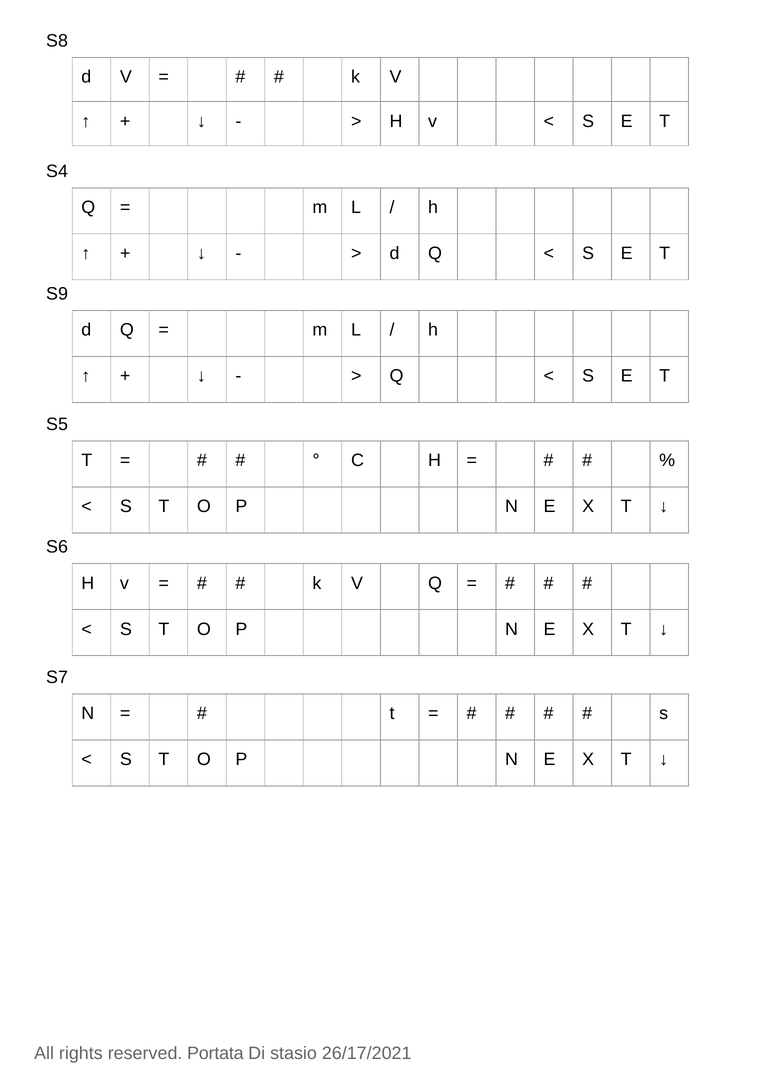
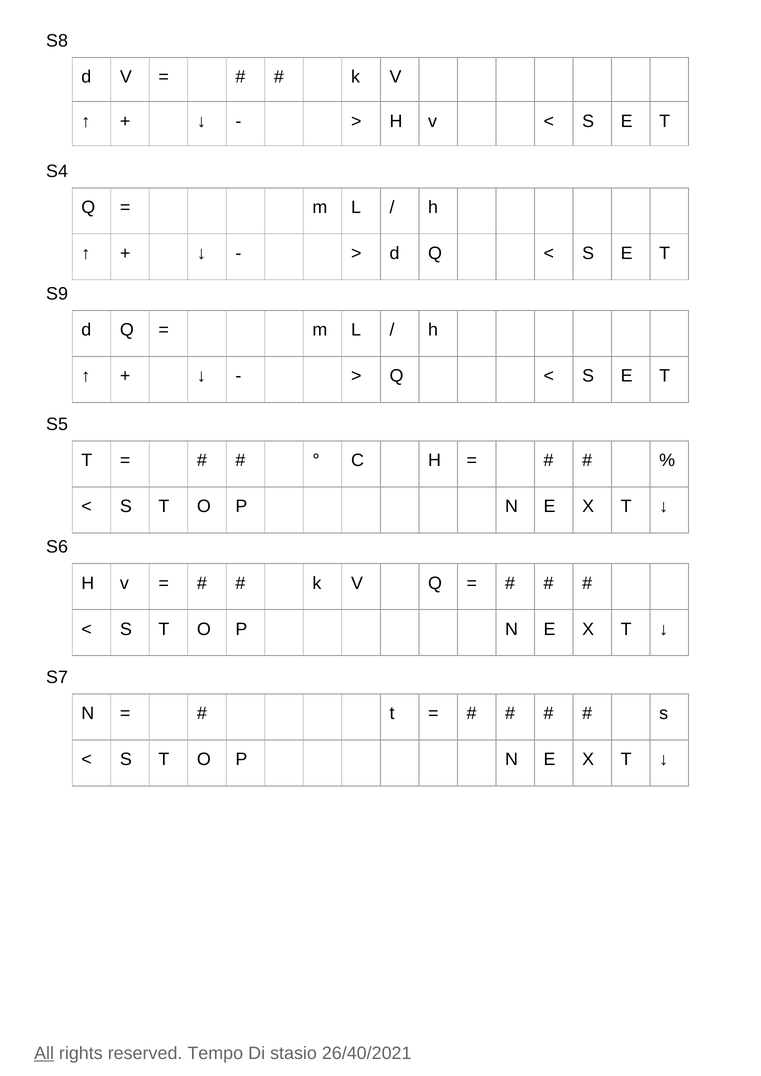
All underline: none -> present (44, 1054)
Portata: Portata -> Tempo (215, 1054)
26/17/2021: 26/17/2021 -> 26/40/2021 (367, 1054)
